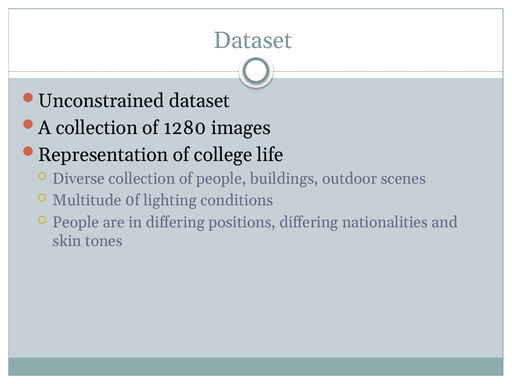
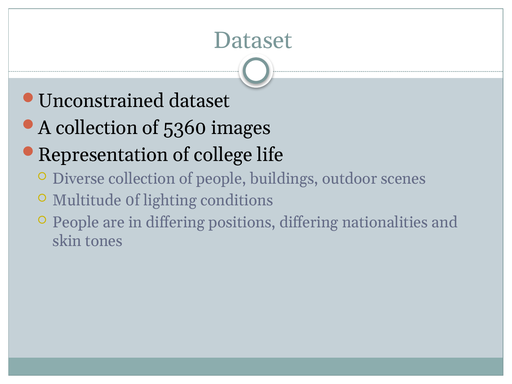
1280: 1280 -> 5360 (185, 128)
